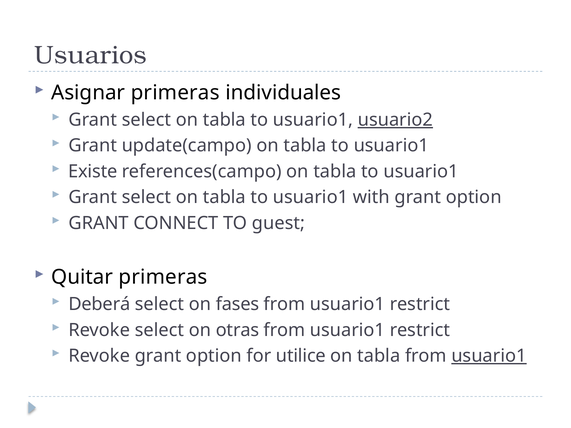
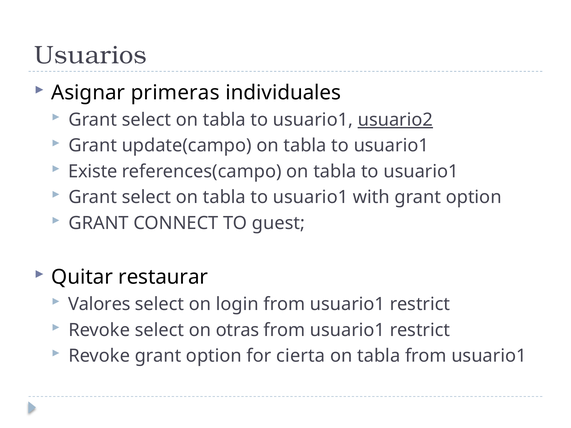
Quitar primeras: primeras -> restaurar (163, 277)
Deberá: Deberá -> Valores (99, 304)
fases: fases -> login (237, 304)
utilice: utilice -> cierta (301, 356)
usuario1 underline: present -> none (489, 356)
